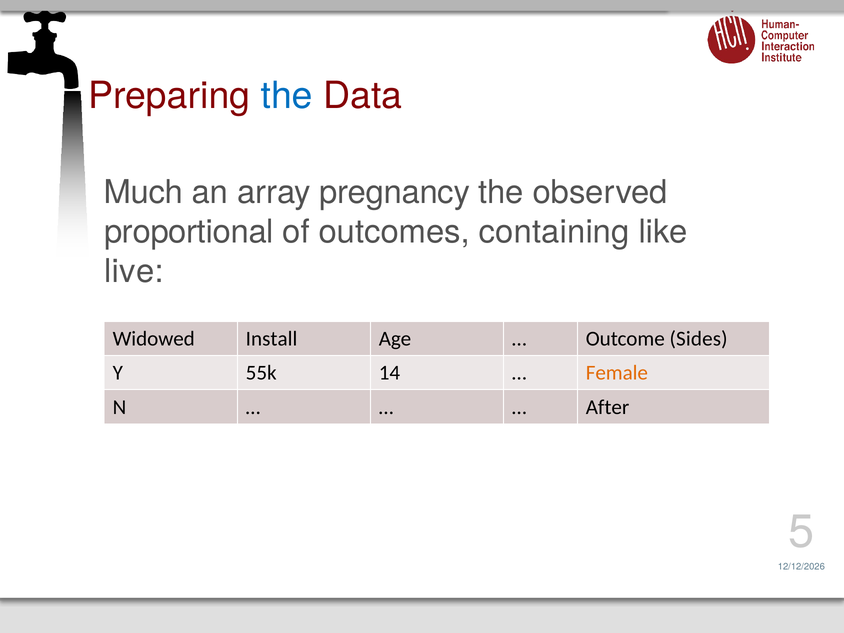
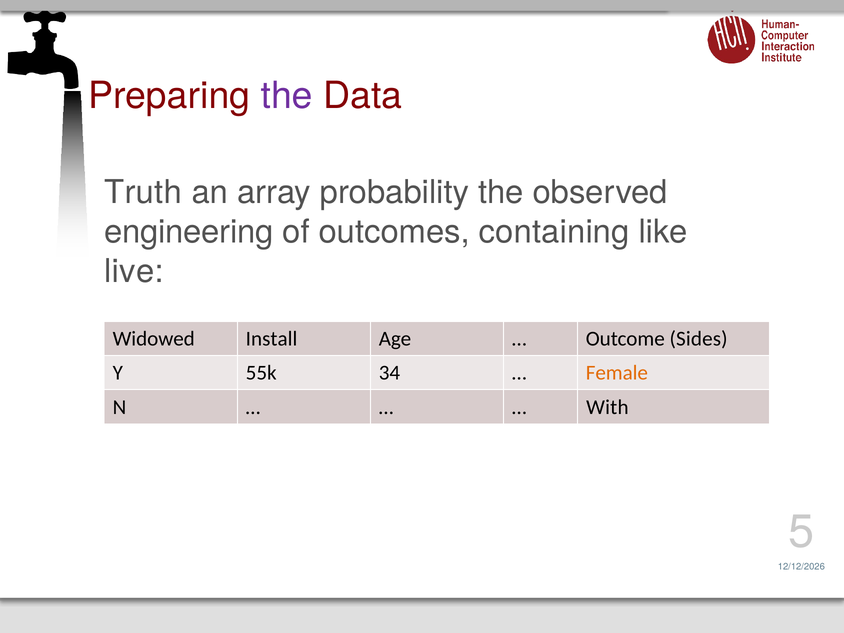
the colour: blue -> purple (287, 96)
Much: Much -> Truth (143, 192)
pregnancy: pregnancy -> probability (394, 192)
proportional: proportional -> engineering (189, 232)
14: 14 -> 34 (389, 373)
After: After -> With (607, 407)
